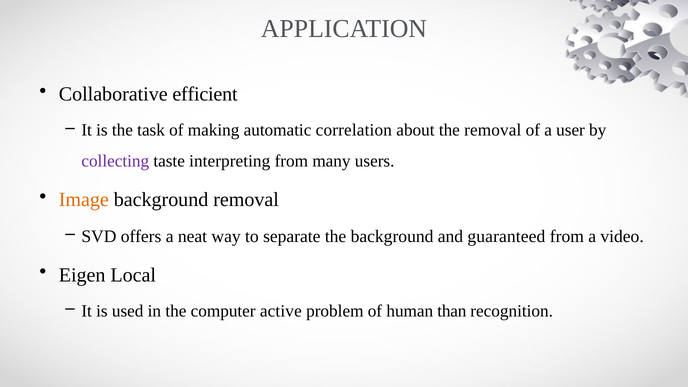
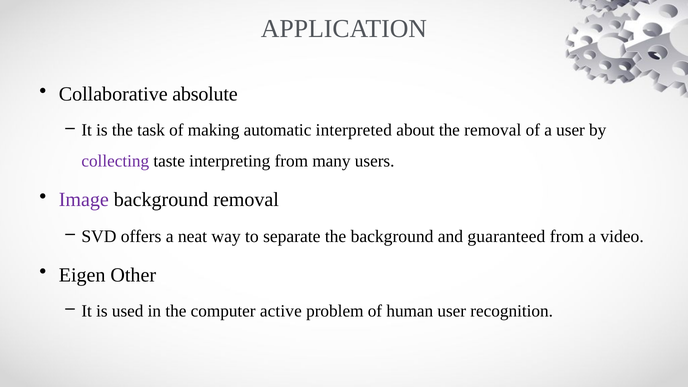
efficient: efficient -> absolute (205, 94)
correlation: correlation -> interpreted (354, 130)
Image colour: orange -> purple (84, 200)
Local: Local -> Other (133, 275)
human than: than -> user (452, 311)
